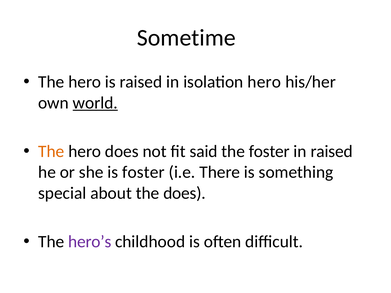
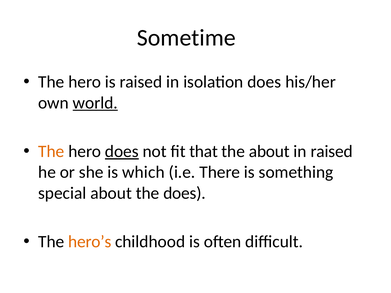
isolation hero: hero -> does (264, 82)
does underline: none -> present (122, 152)
said: said -> that (204, 152)
the foster: foster -> about (269, 152)
is foster: foster -> which (143, 172)
hero’s colour: purple -> orange (90, 242)
